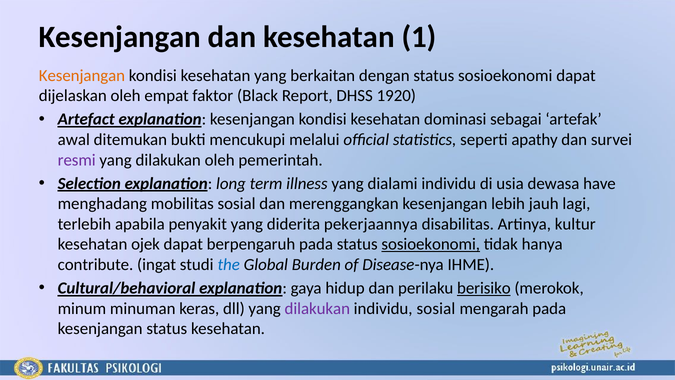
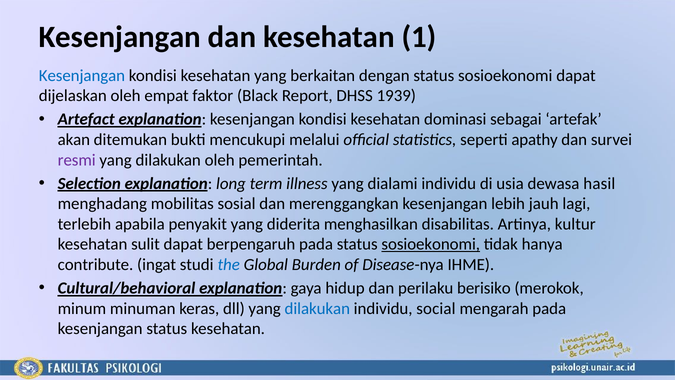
Kesenjangan colour: orange -> blue (82, 75)
1920: 1920 -> 1939 (396, 96)
awal: awal -> akan (74, 140)
have: have -> hasil (599, 183)
pekerjaannya: pekerjaannya -> menghasilkan (371, 224)
ojek: ojek -> sulit (145, 244)
berisiko underline: present -> none (484, 288)
dilakukan colour: purple -> blue (317, 308)
individu sosial: sosial -> social (436, 308)
